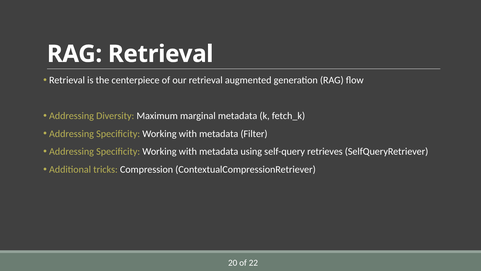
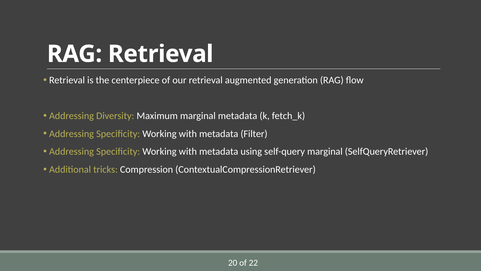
self-query retrieves: retrieves -> marginal (325, 151)
